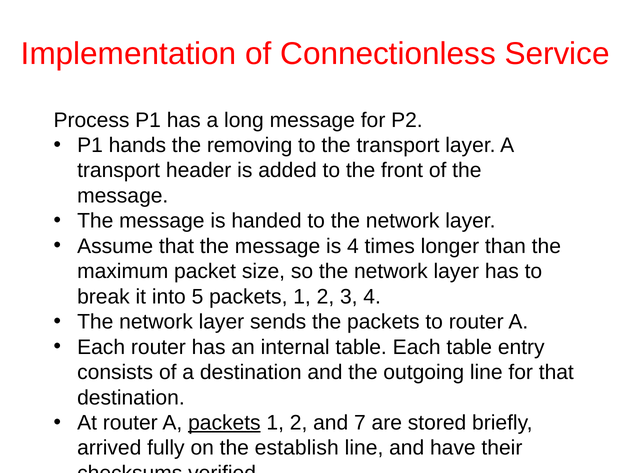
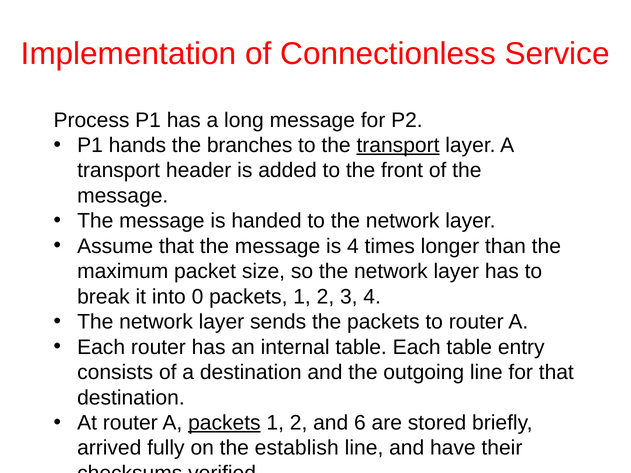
removing: removing -> branches (250, 145)
transport underline: none -> present (398, 145)
5: 5 -> 0 (197, 297)
7: 7 -> 6 (360, 423)
